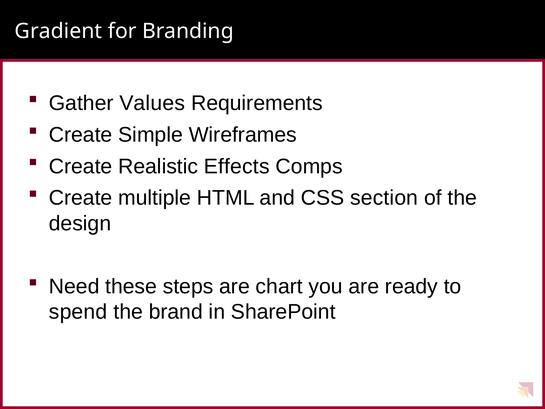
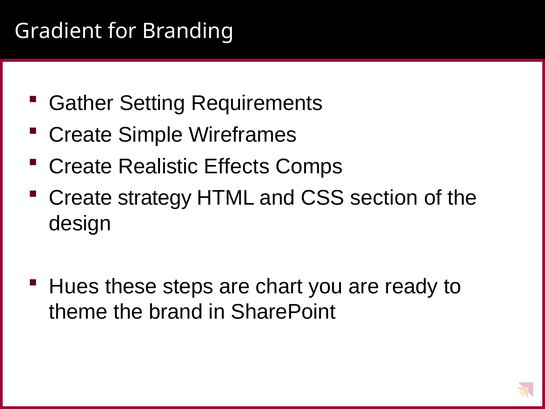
Values: Values -> Setting (152, 103)
multiple: multiple -> strategy (155, 198)
Need: Need -> Hues (74, 286)
spend: spend -> theme (78, 312)
